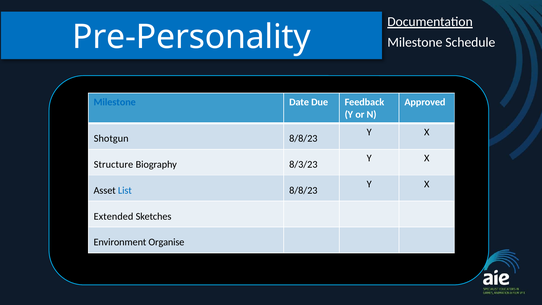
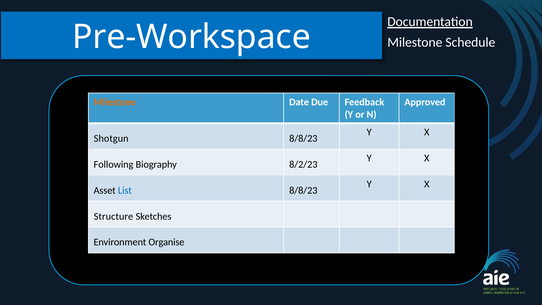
Pre-Personality: Pre-Personality -> Pre-Workspace (192, 37)
Milestone colour: blue -> orange (115, 102)
Structure: Structure -> Following (114, 164)
8/3/23: 8/3/23 -> 8/2/23 (303, 164)
Extended: Extended -> Structure (113, 216)
